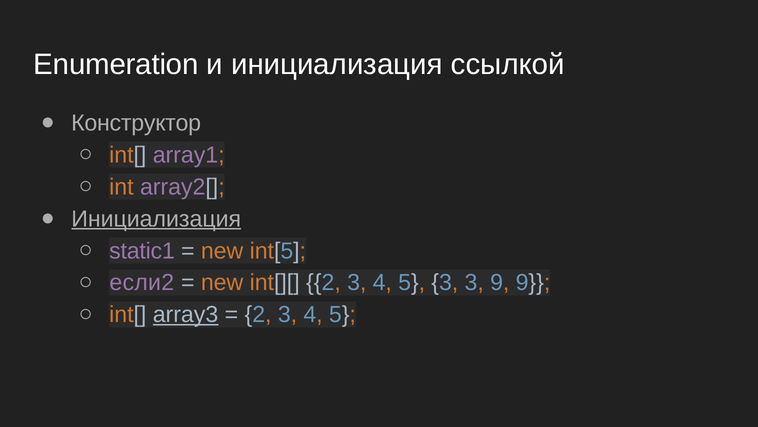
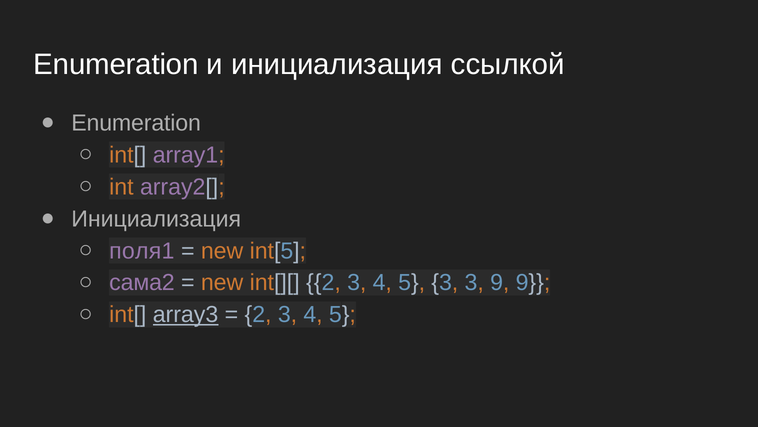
Конструктор: Конструктор -> Enumeration (136, 123)
Инициализация underline: present -> none (156, 219)
static1: static1 -> поля1 (142, 250)
если2: если2 -> сама2 (142, 282)
